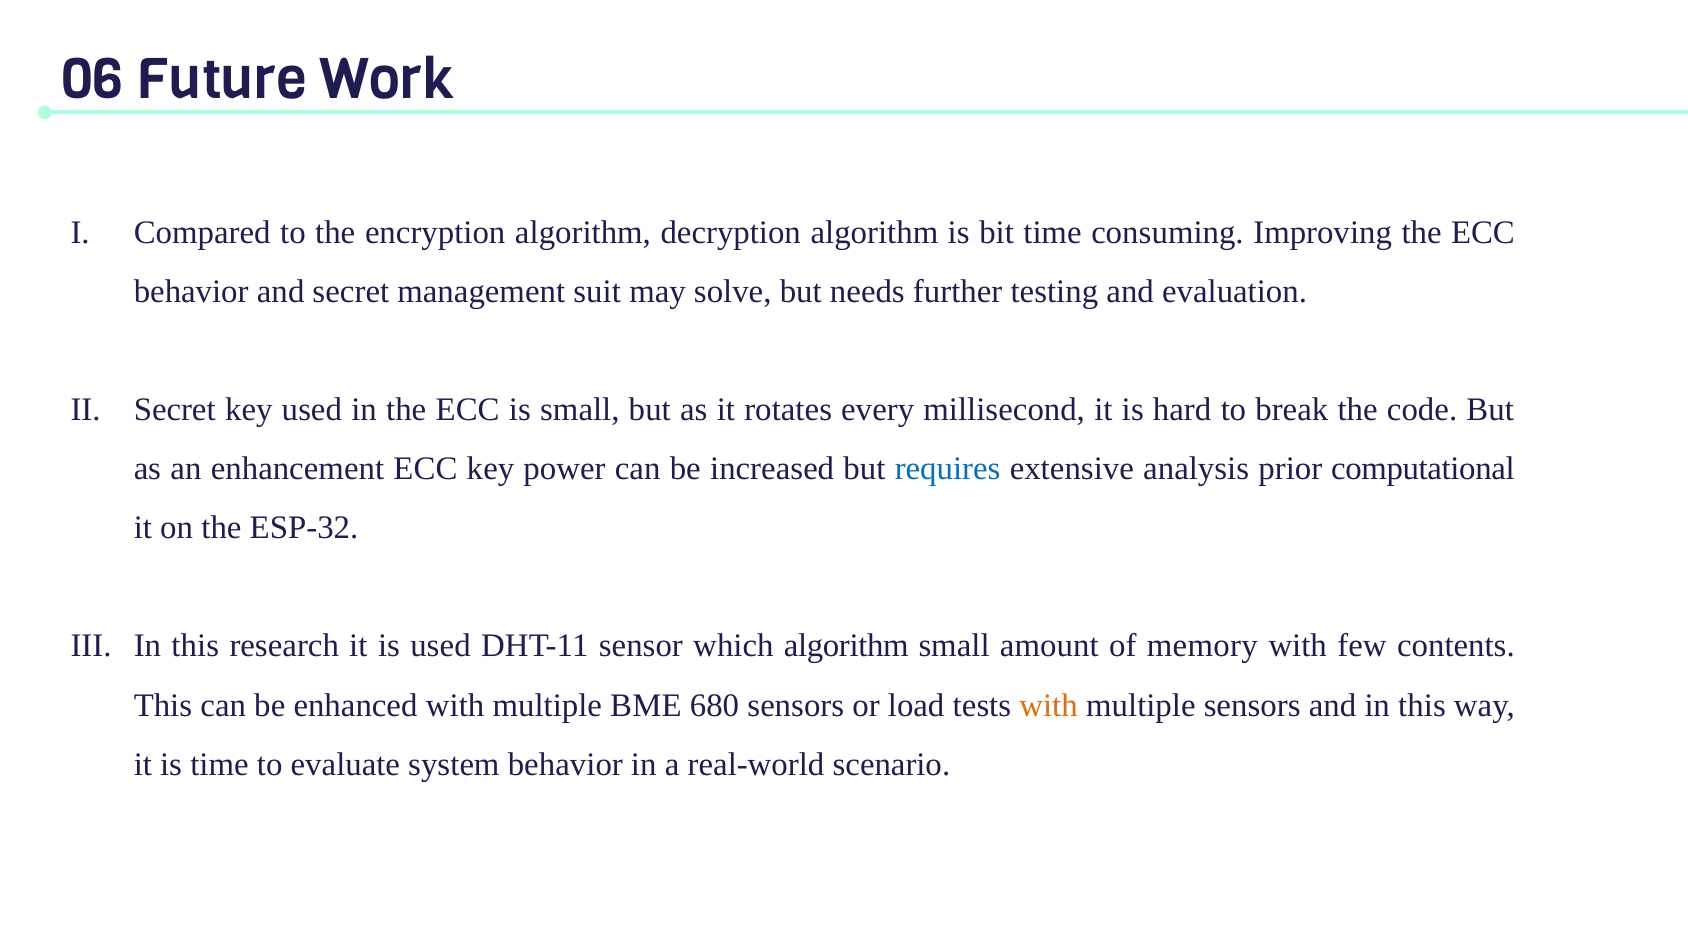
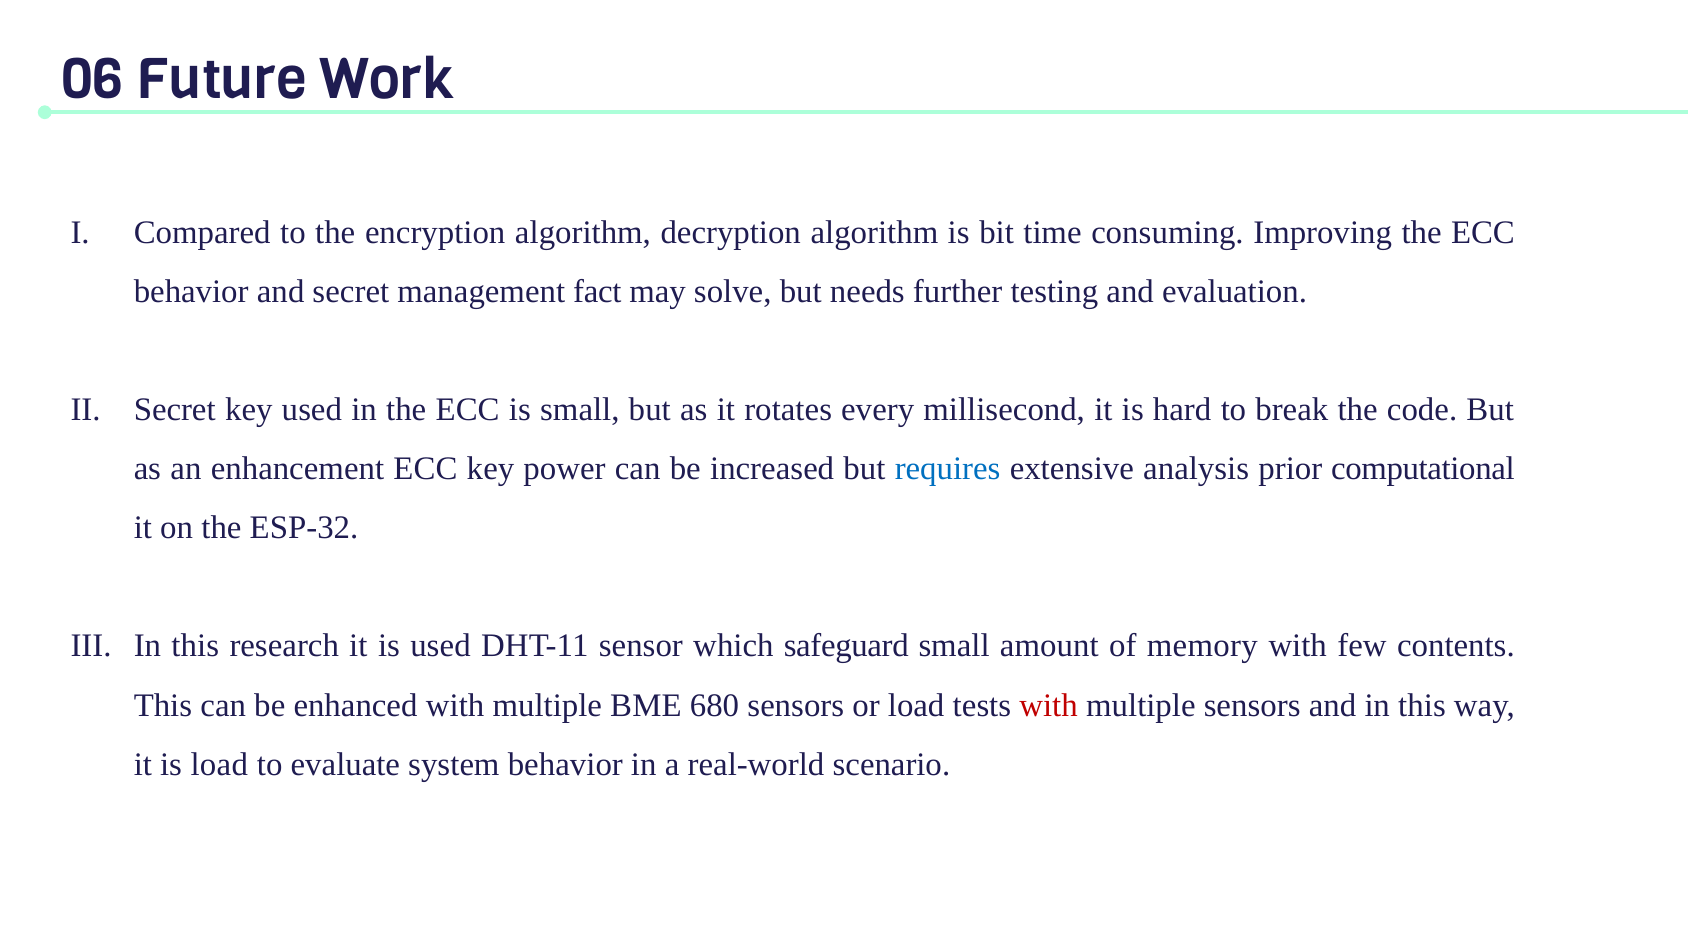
suit: suit -> fact (597, 291)
which algorithm: algorithm -> safeguard (846, 646)
with colour: orange -> red (1049, 705)
is time: time -> load (219, 764)
